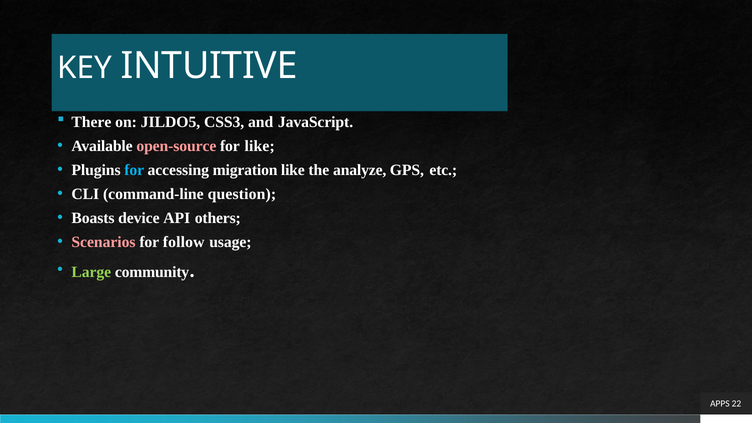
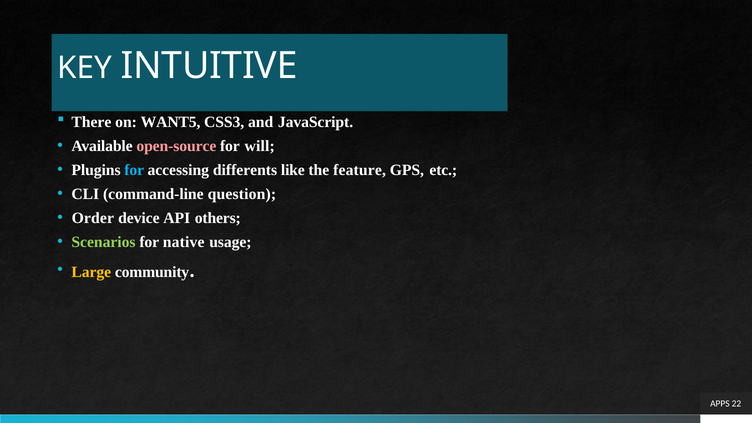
JILDO5: JILDO5 -> WANT5 (171, 122)
for like: like -> will (260, 146)
migration: migration -> differents (245, 170)
analyze: analyze -> feature (360, 170)
Boasts: Boasts -> Order (93, 218)
Scenarios colour: pink -> light green (103, 242)
follow: follow -> native (184, 242)
Large colour: light green -> yellow (91, 272)
